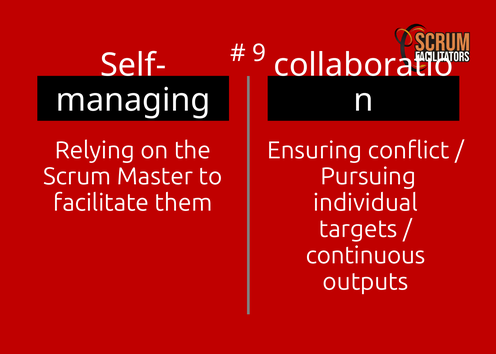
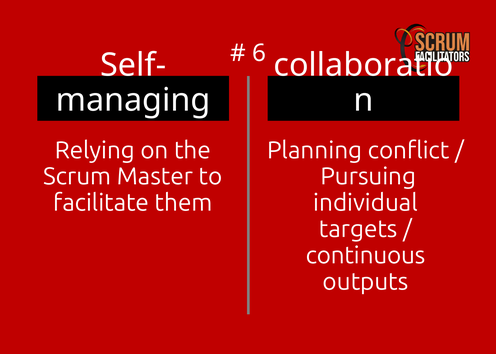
9: 9 -> 6 (259, 53)
Ensuring: Ensuring -> Planning (315, 150)
